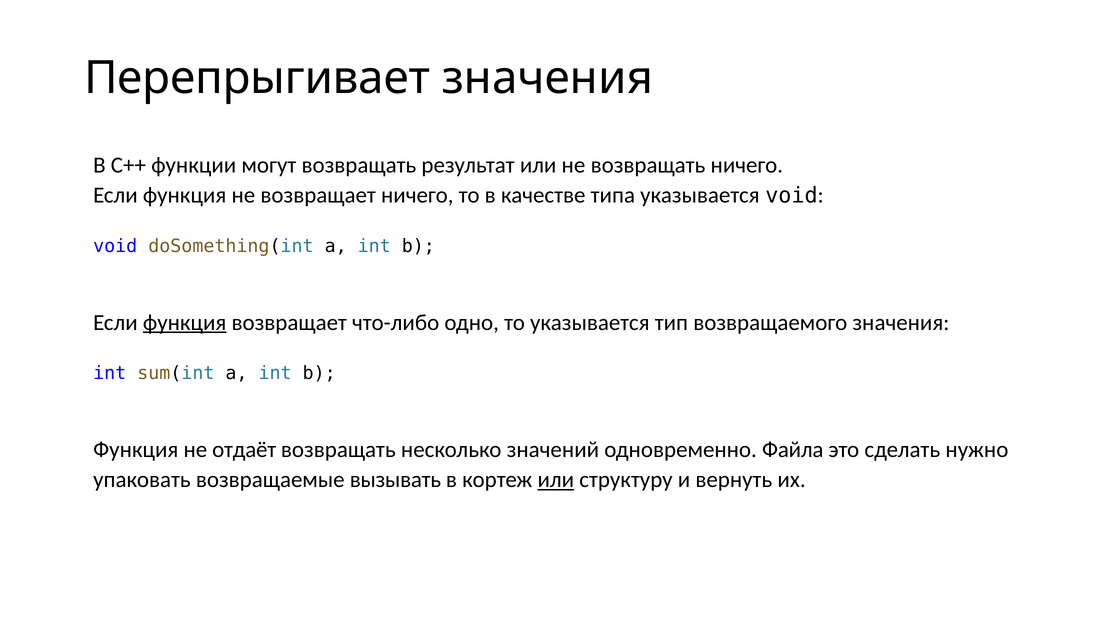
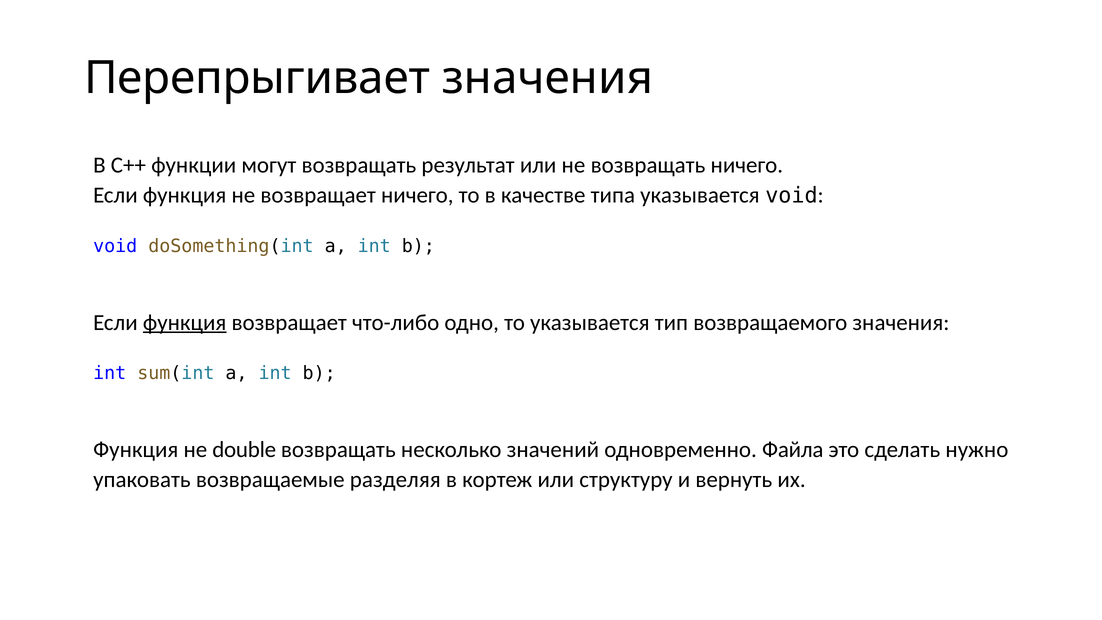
отдаёт: отдаёт -> double (244, 449)
вызывать: вызывать -> разделяя (395, 480)
или underline: present -> none (556, 480)
